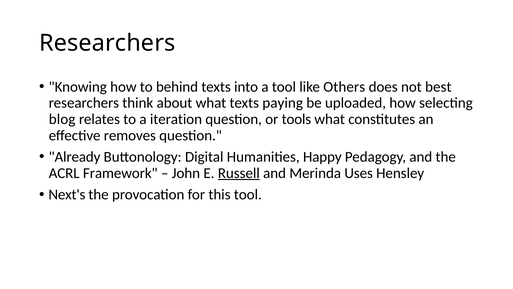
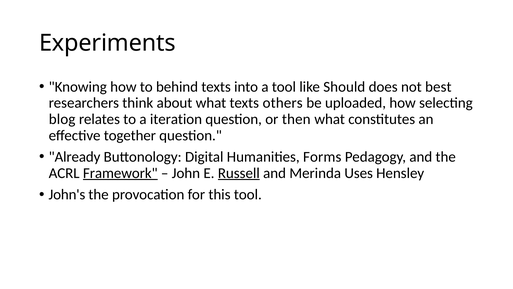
Researchers: Researchers -> Experiments (107, 43)
Others: Others -> Should (344, 87)
paying: paying -> others (283, 103)
tools: tools -> then (296, 119)
removes: removes -> together (130, 135)
Happy: Happy -> Forms (322, 157)
Framework underline: none -> present (120, 173)
Next's: Next's -> John's (67, 194)
